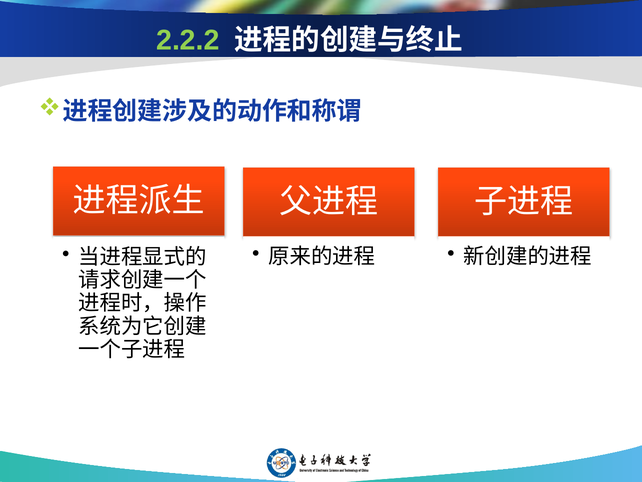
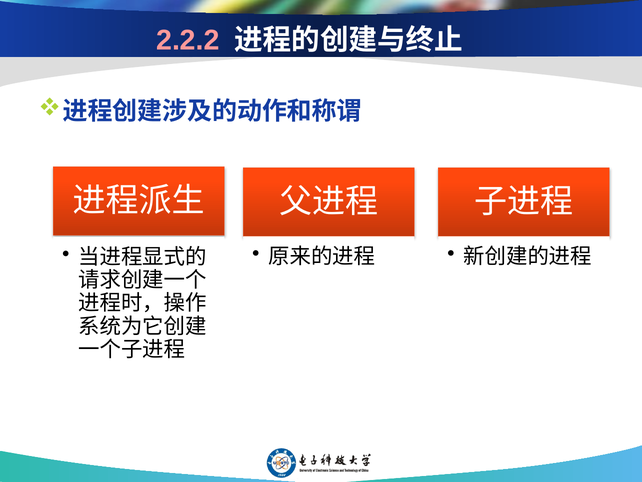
2.2.2 colour: light green -> pink (188, 40)
